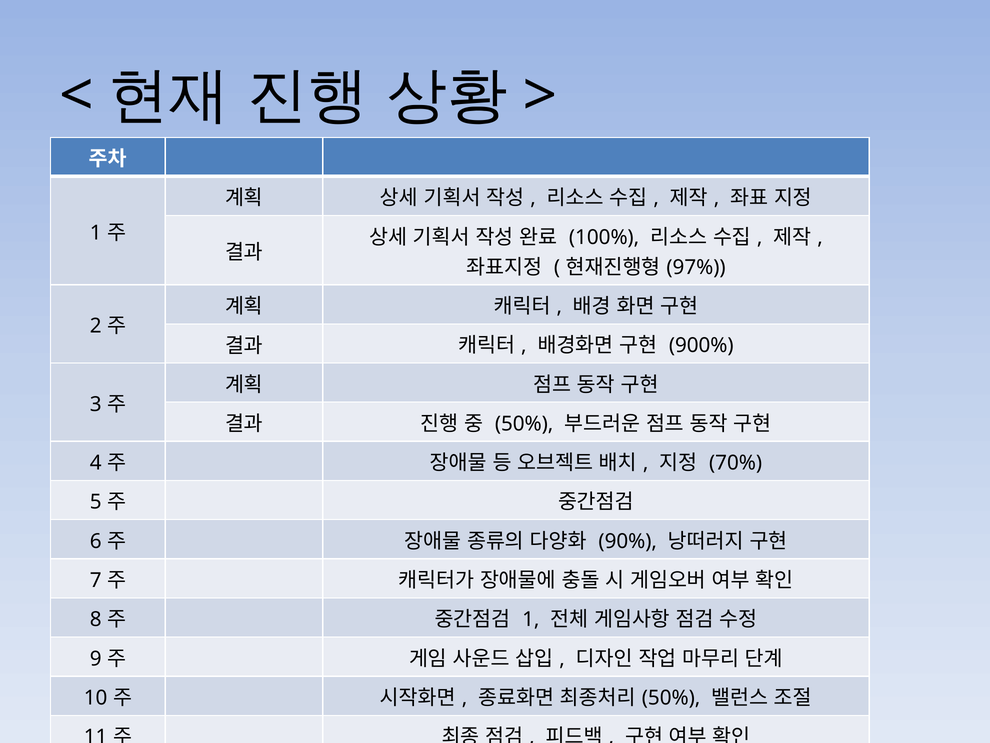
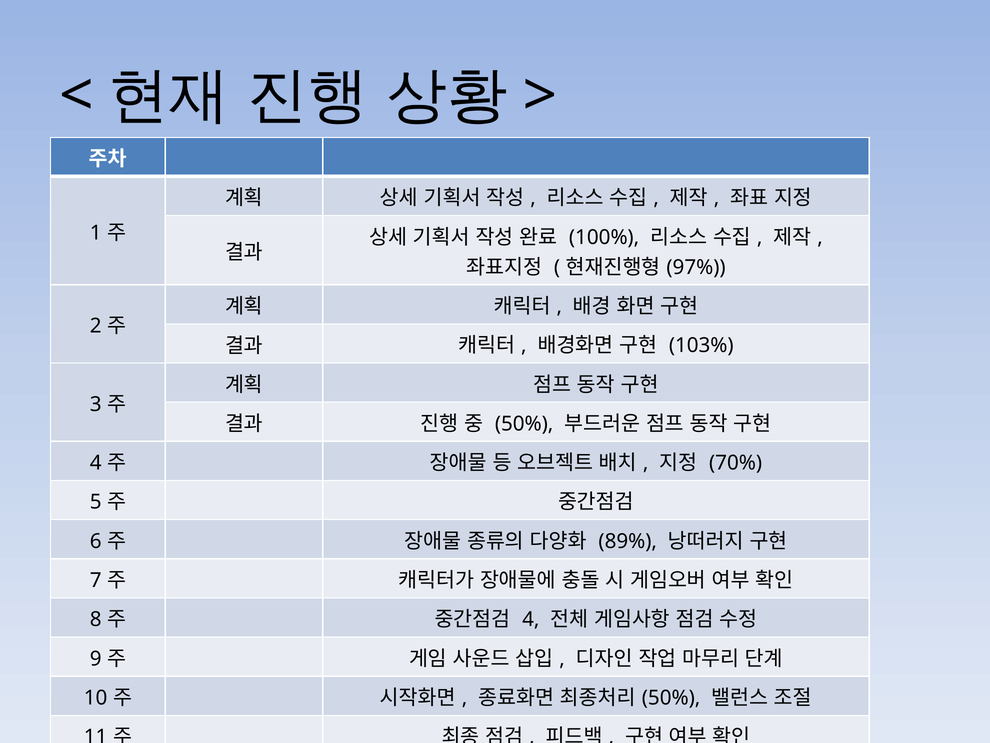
900%: 900% -> 103% (701, 345)
90%: 90% -> 89% (628, 541)
1: 1 -> 4 (531, 619)
